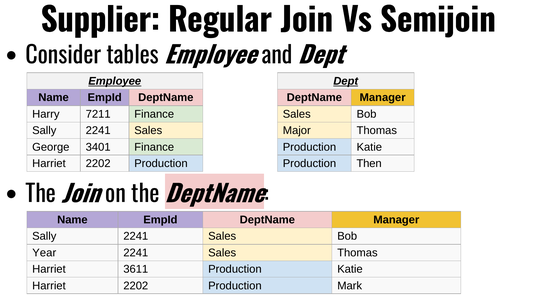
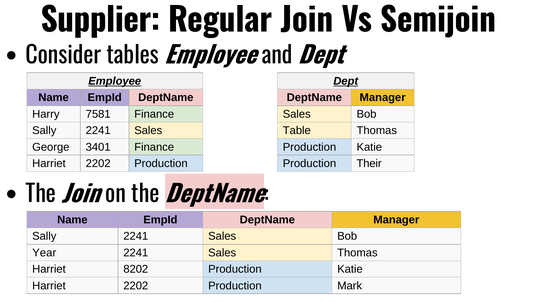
7211: 7211 -> 7581 (98, 114)
Major: Major -> Table (297, 131)
Then: Then -> Their (369, 163)
3611: 3611 -> 8202 (136, 269)
